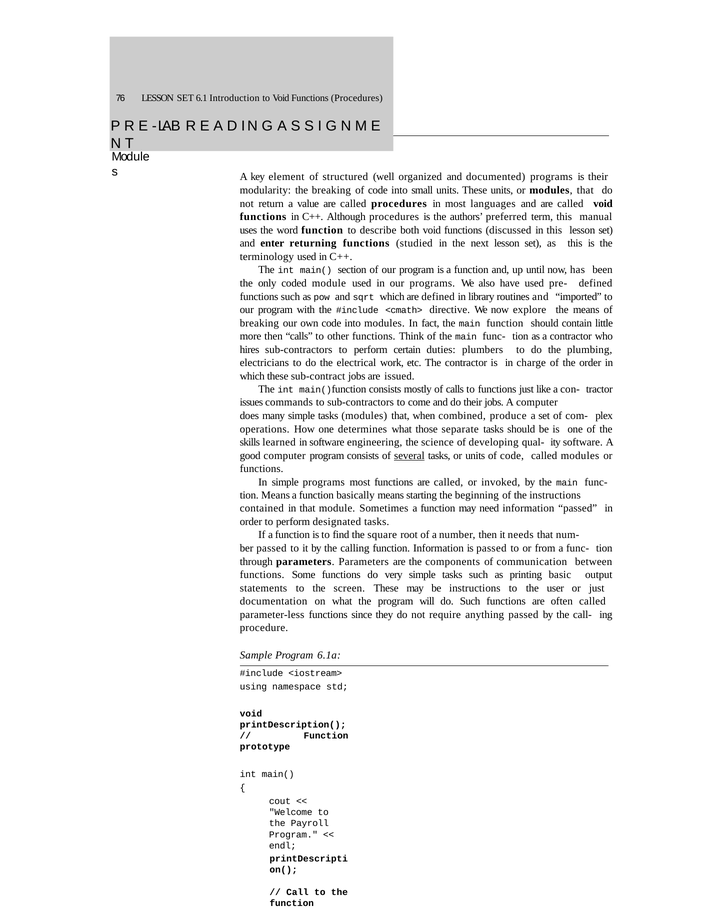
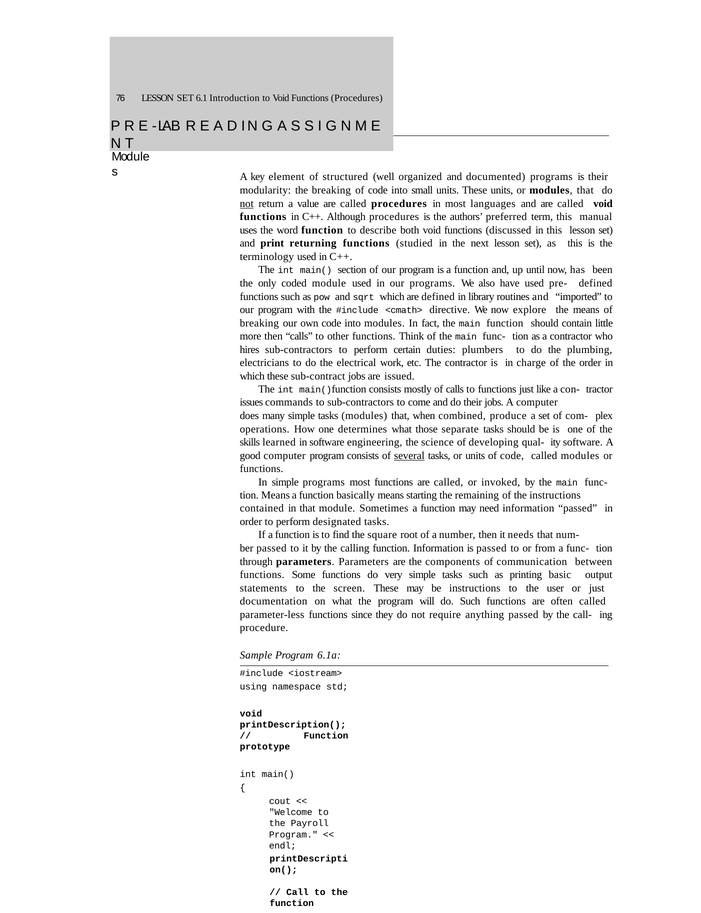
not underline: none -> present (247, 203)
enter: enter -> print (272, 243)
beginning: beginning -> remaining (477, 495)
